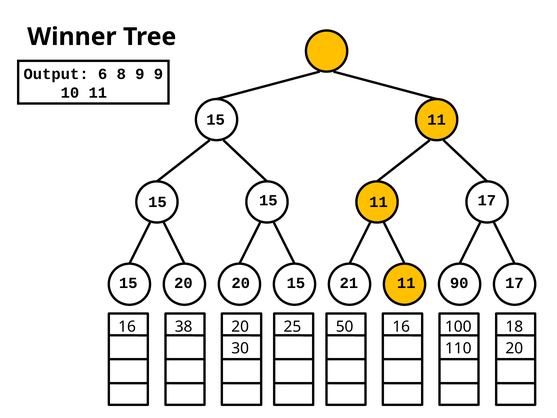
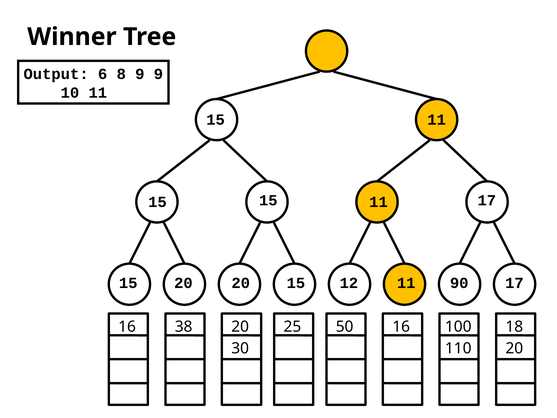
21: 21 -> 12 (349, 283)
